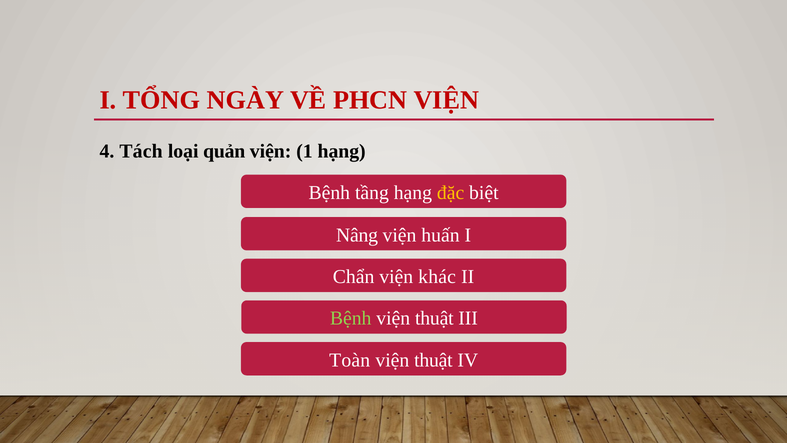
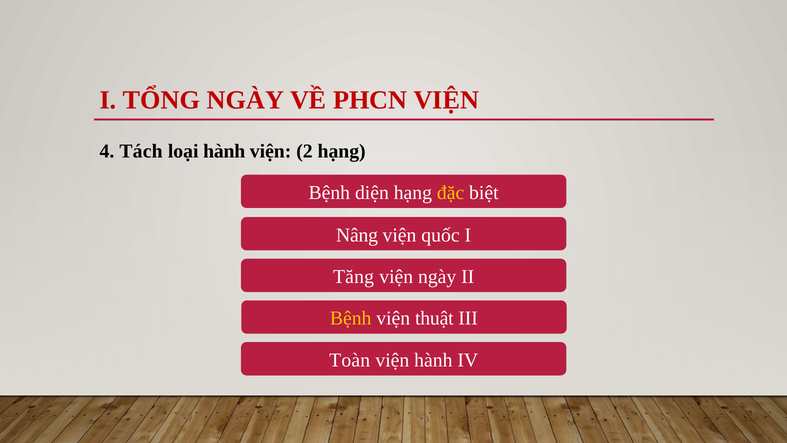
loại quản: quản -> hành (224, 151)
1: 1 -> 2 (304, 151)
tầng: tầng -> diện (372, 193)
huấn: huấn -> quốc (440, 235)
Chẩn: Chẩn -> Tăng (354, 277)
viện khác: khác -> ngày (437, 277)
Bệnh colour: light green -> yellow (351, 318)
thuật: thuật -> hành (433, 360)
